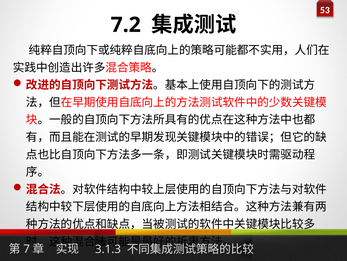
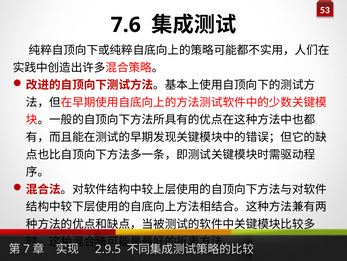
7.2: 7.2 -> 7.6 (126, 25)
3.1.3: 3.1.3 -> 2.9.5 (108, 249)
